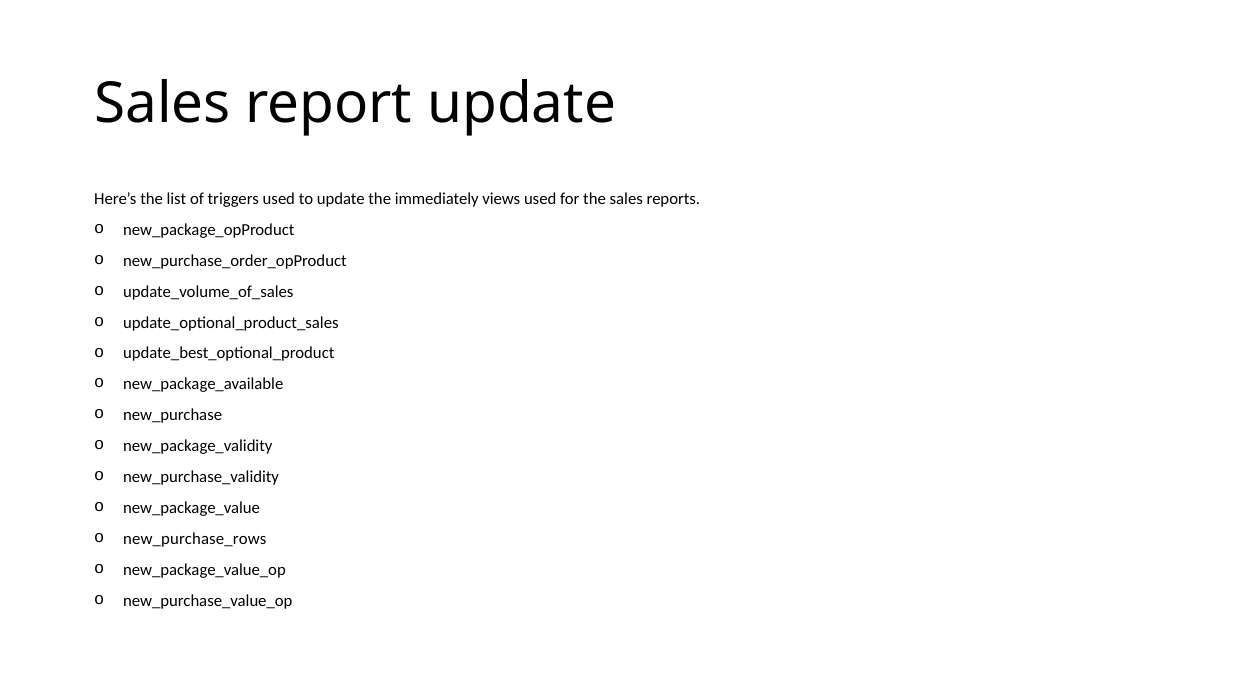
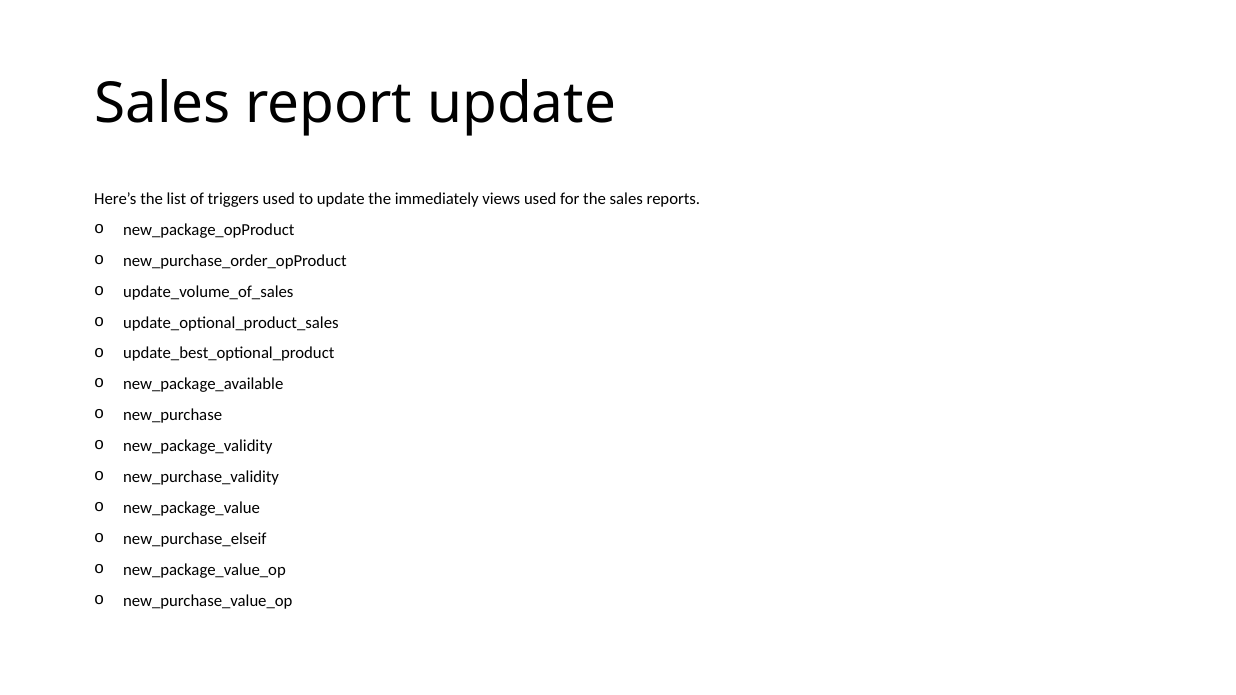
new_purchase_rows: new_purchase_rows -> new_purchase_elseif (195, 539)
